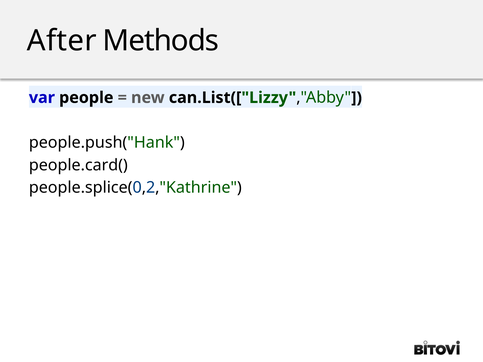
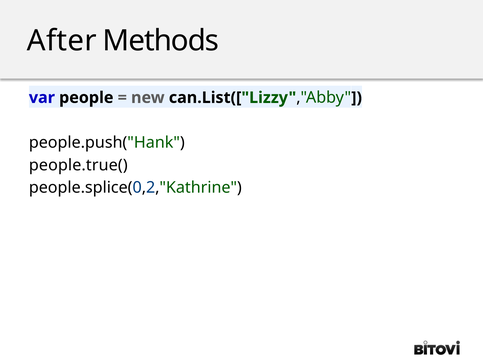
people.card(: people.card( -> people.true( (78, 165)
